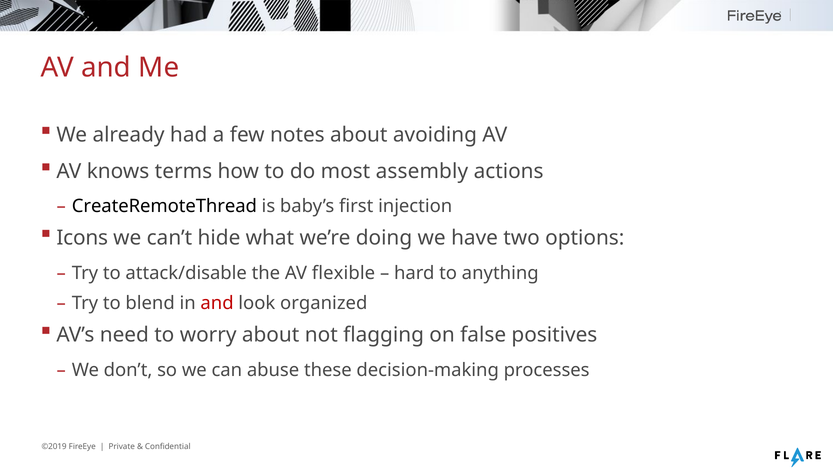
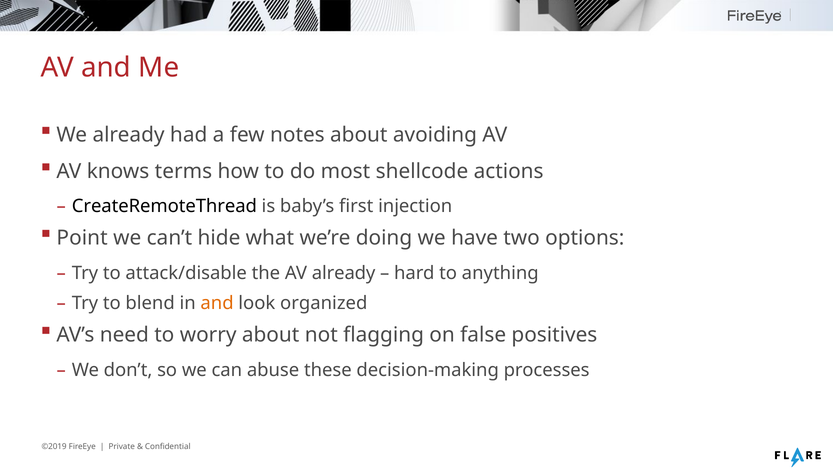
assembly: assembly -> shellcode (422, 171)
Icons: Icons -> Point (82, 238)
AV flexible: flexible -> already (344, 273)
and colour: red -> orange (217, 304)
